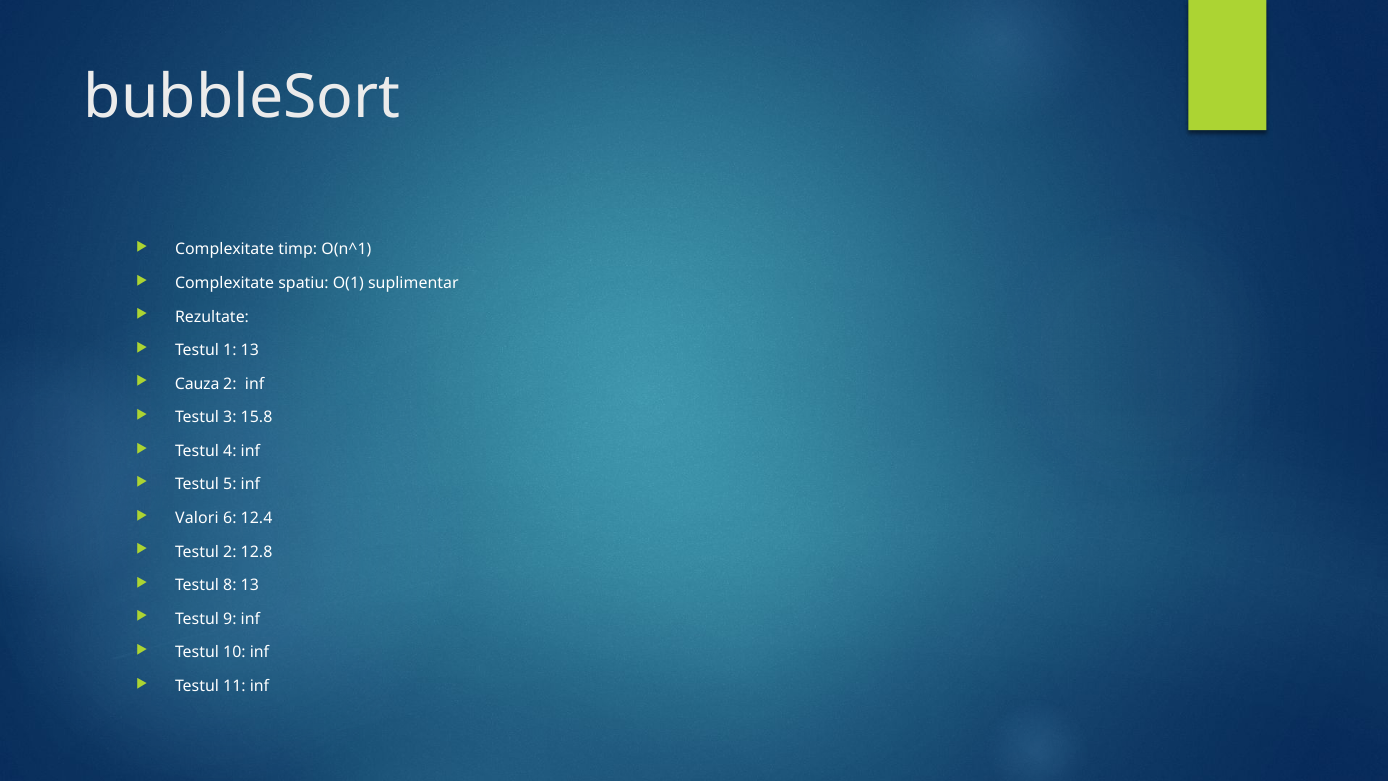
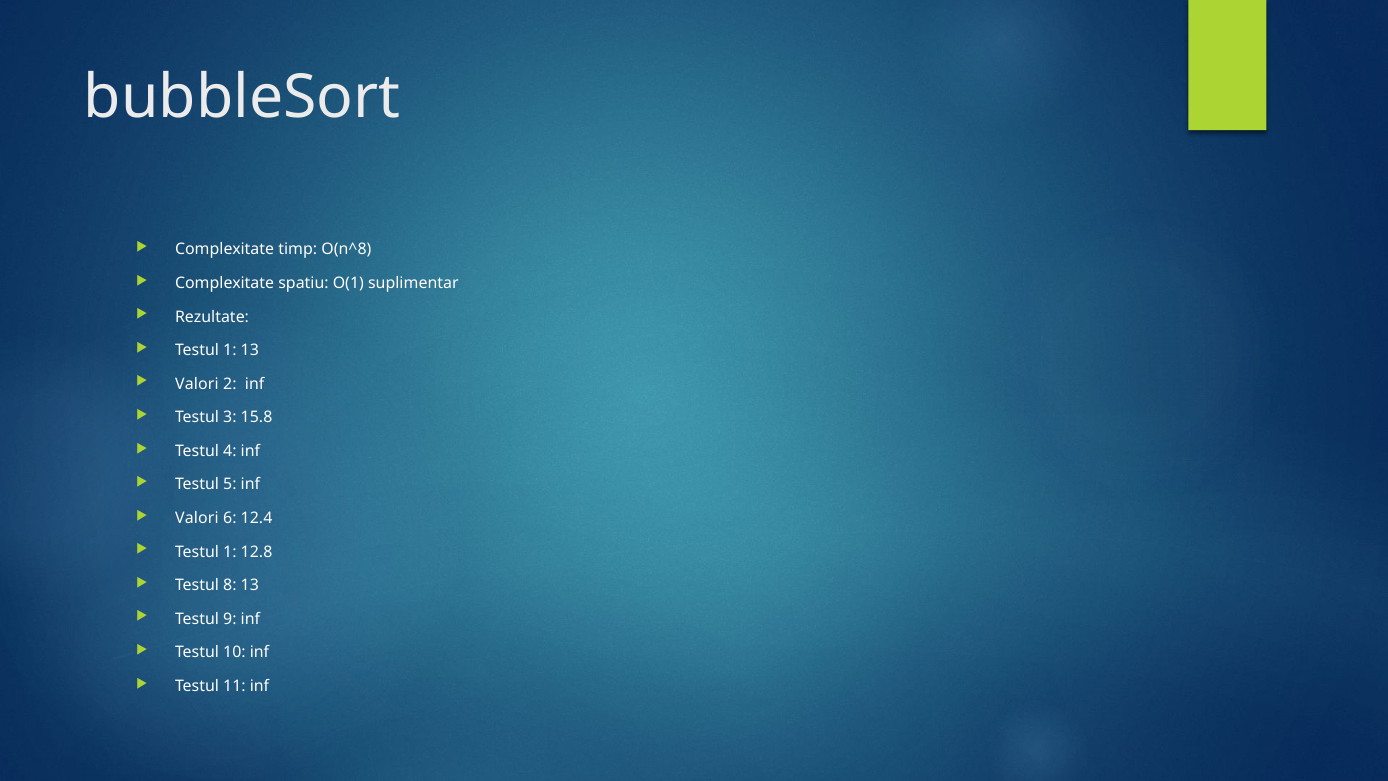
O(n^1: O(n^1 -> O(n^8 (346, 250)
Cauza: Cauza -> Valori (197, 384)
2: 2 -> 1 (230, 552)
